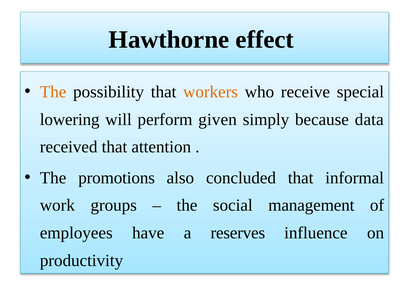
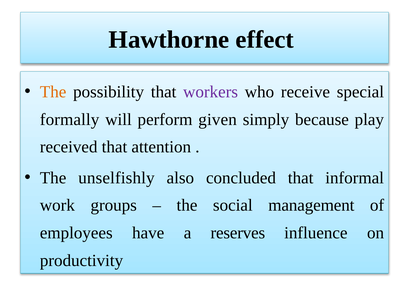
workers colour: orange -> purple (211, 92)
lowering: lowering -> formally (70, 120)
data: data -> play (369, 120)
promotions: promotions -> unselfishly (116, 178)
